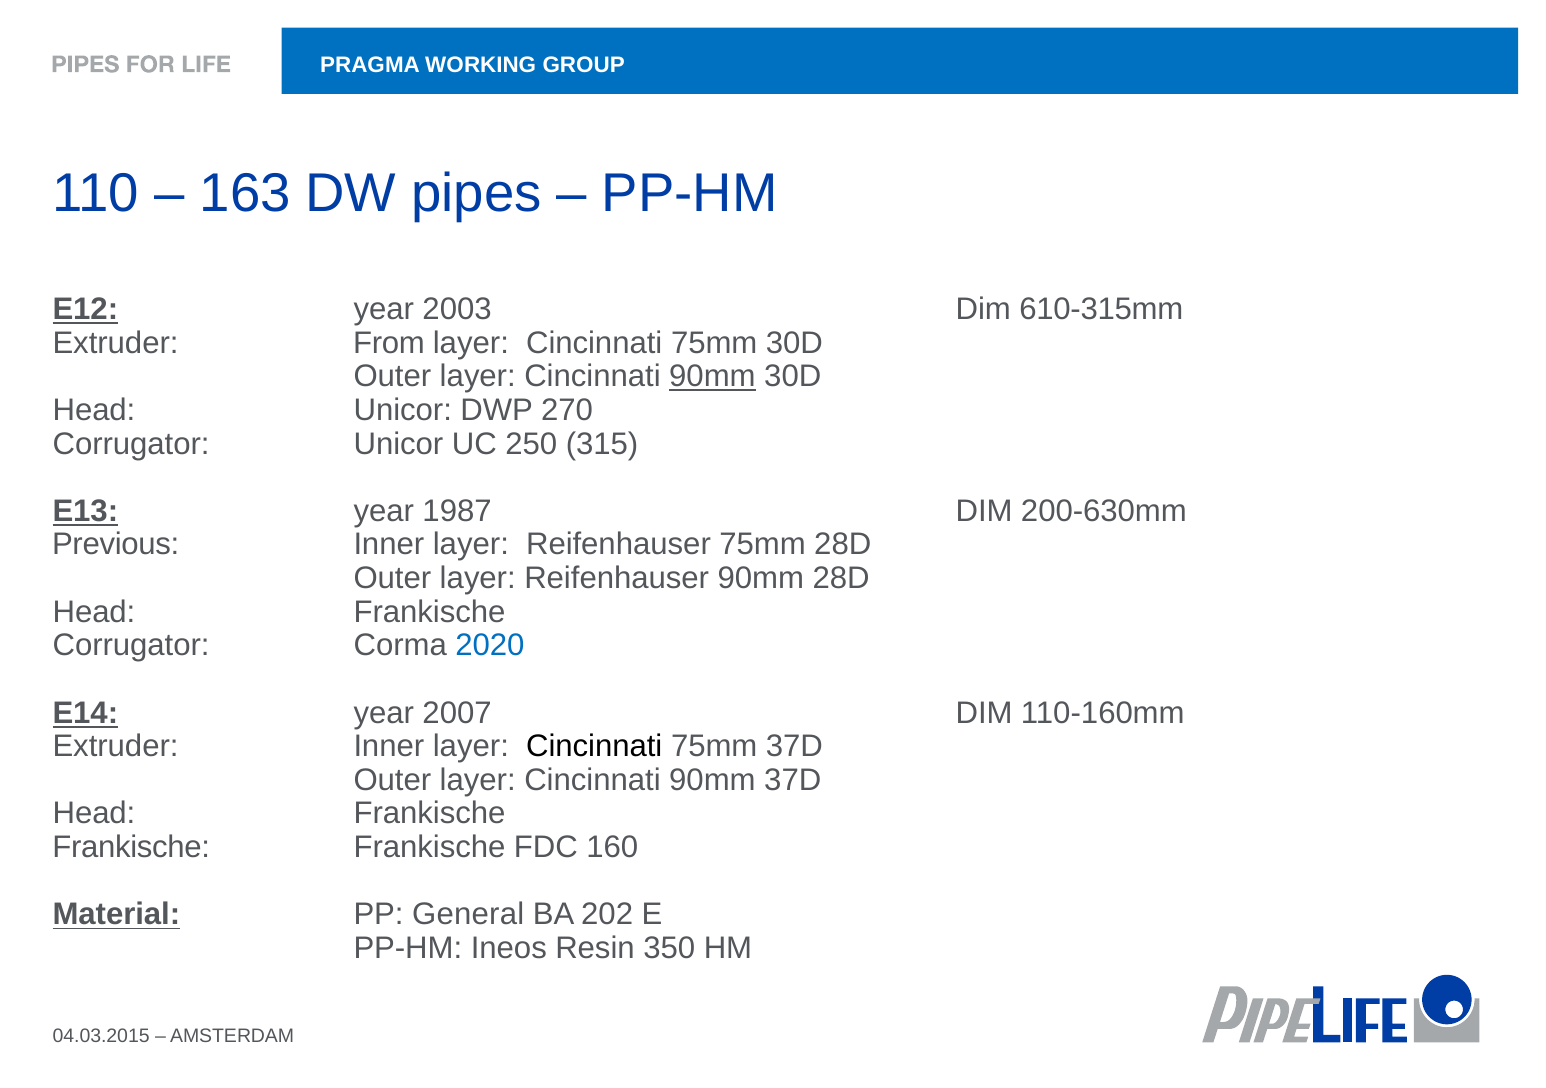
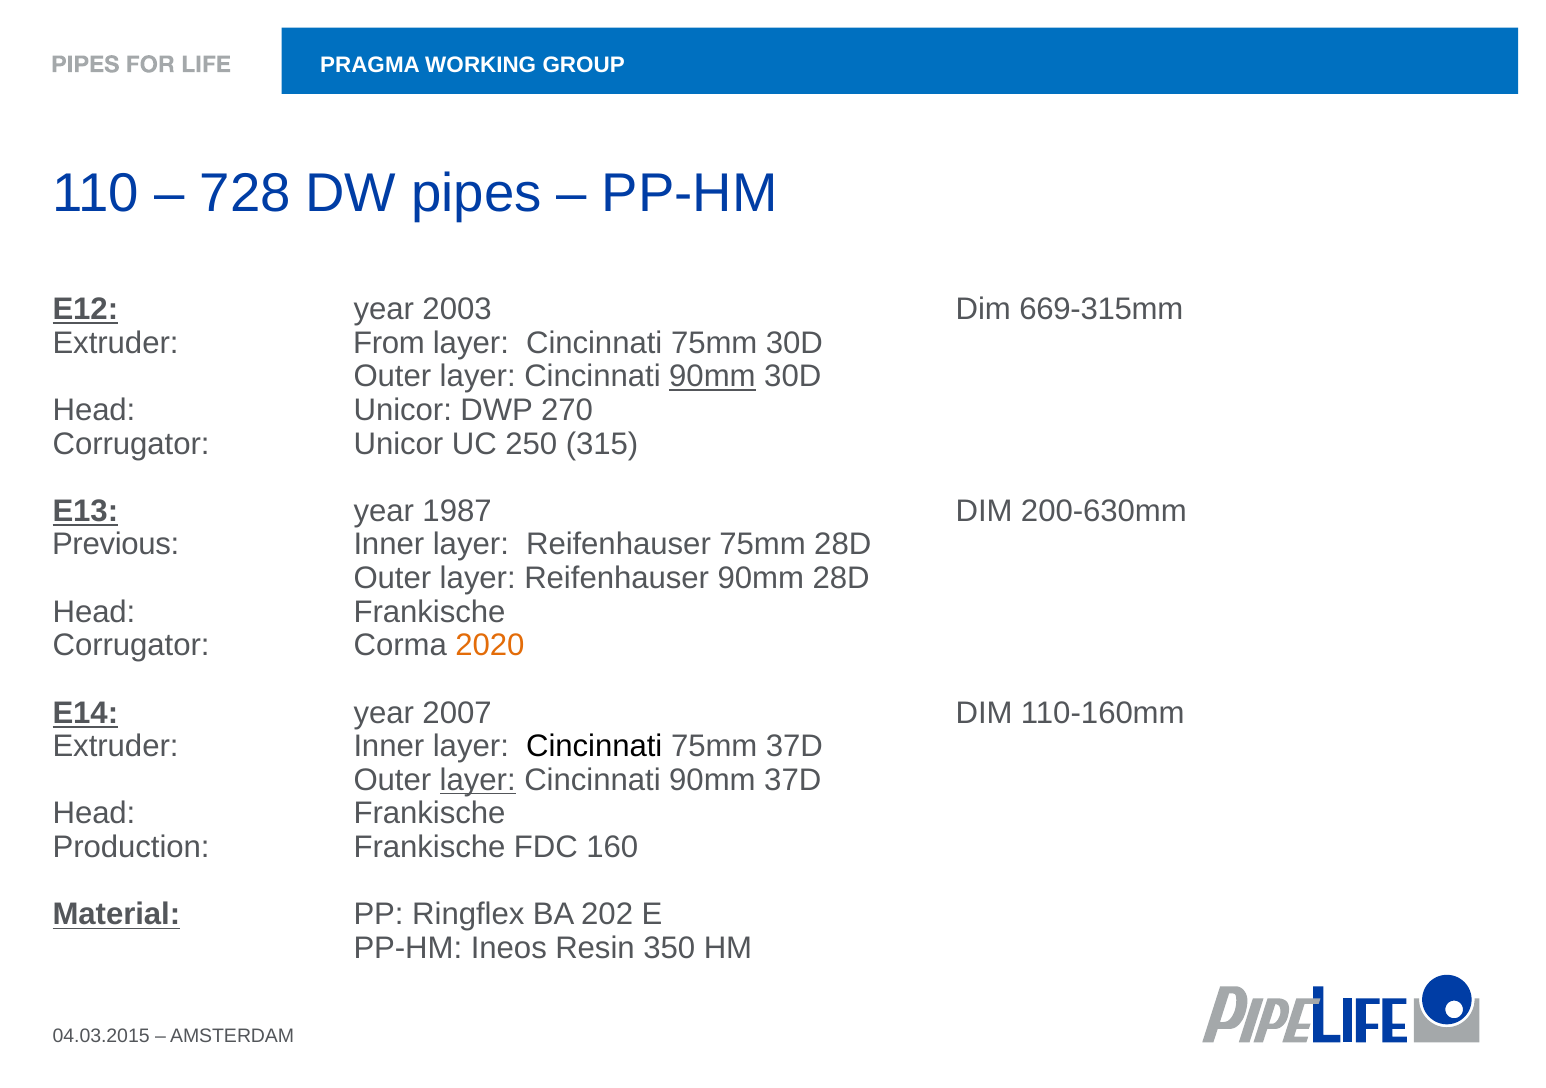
163: 163 -> 728 (245, 194)
610-315mm: 610-315mm -> 669-315mm (1101, 309)
2020 colour: blue -> orange (490, 645)
layer underline: none -> present (478, 780)
Frankische: Frankische -> Production (131, 847)
General: General -> Ringflex (468, 914)
